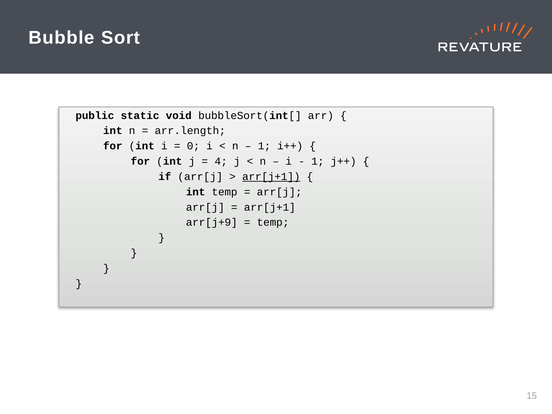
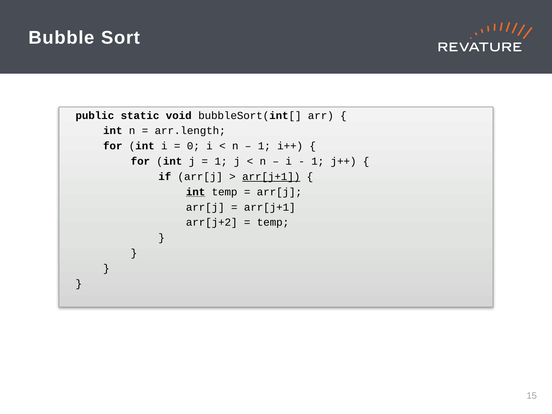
4: 4 -> 1 (221, 161)
int underline: none -> present (196, 192)
arr[j+9: arr[j+9 -> arr[j+2 (212, 222)
